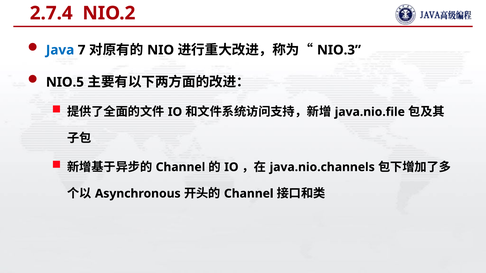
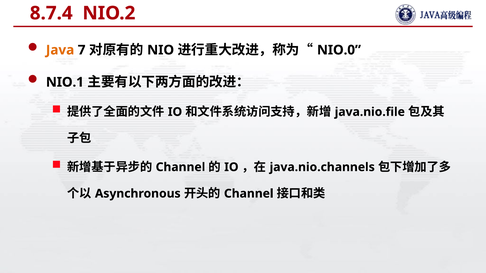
2.7.4: 2.7.4 -> 8.7.4 (51, 13)
Java colour: blue -> orange (60, 50)
NIO.3: NIO.3 -> NIO.0 (339, 50)
NIO.5: NIO.5 -> NIO.1 (65, 82)
